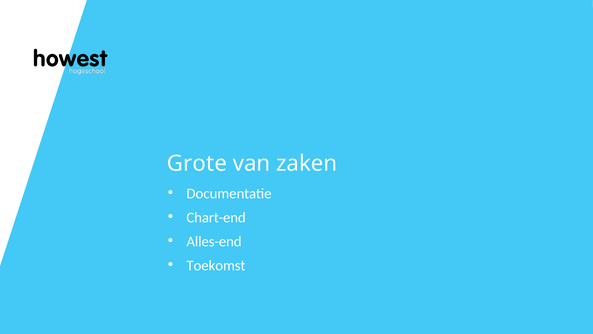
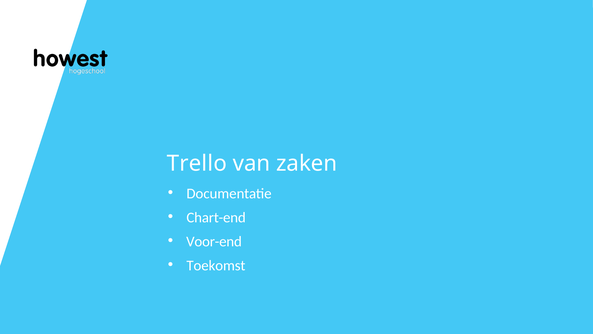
Grote: Grote -> Trello (197, 163)
Alles-end: Alles-end -> Voor-end (214, 241)
